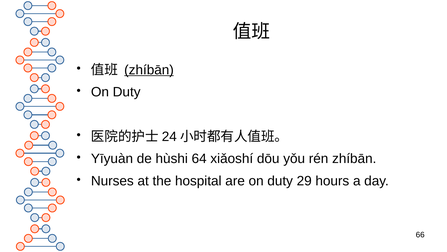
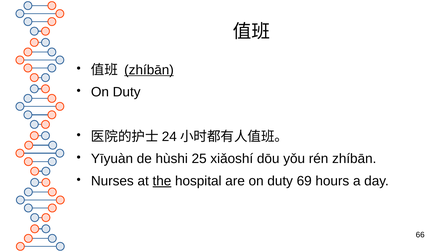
64: 64 -> 25 (199, 158)
the underline: none -> present (162, 181)
29: 29 -> 69 (304, 181)
